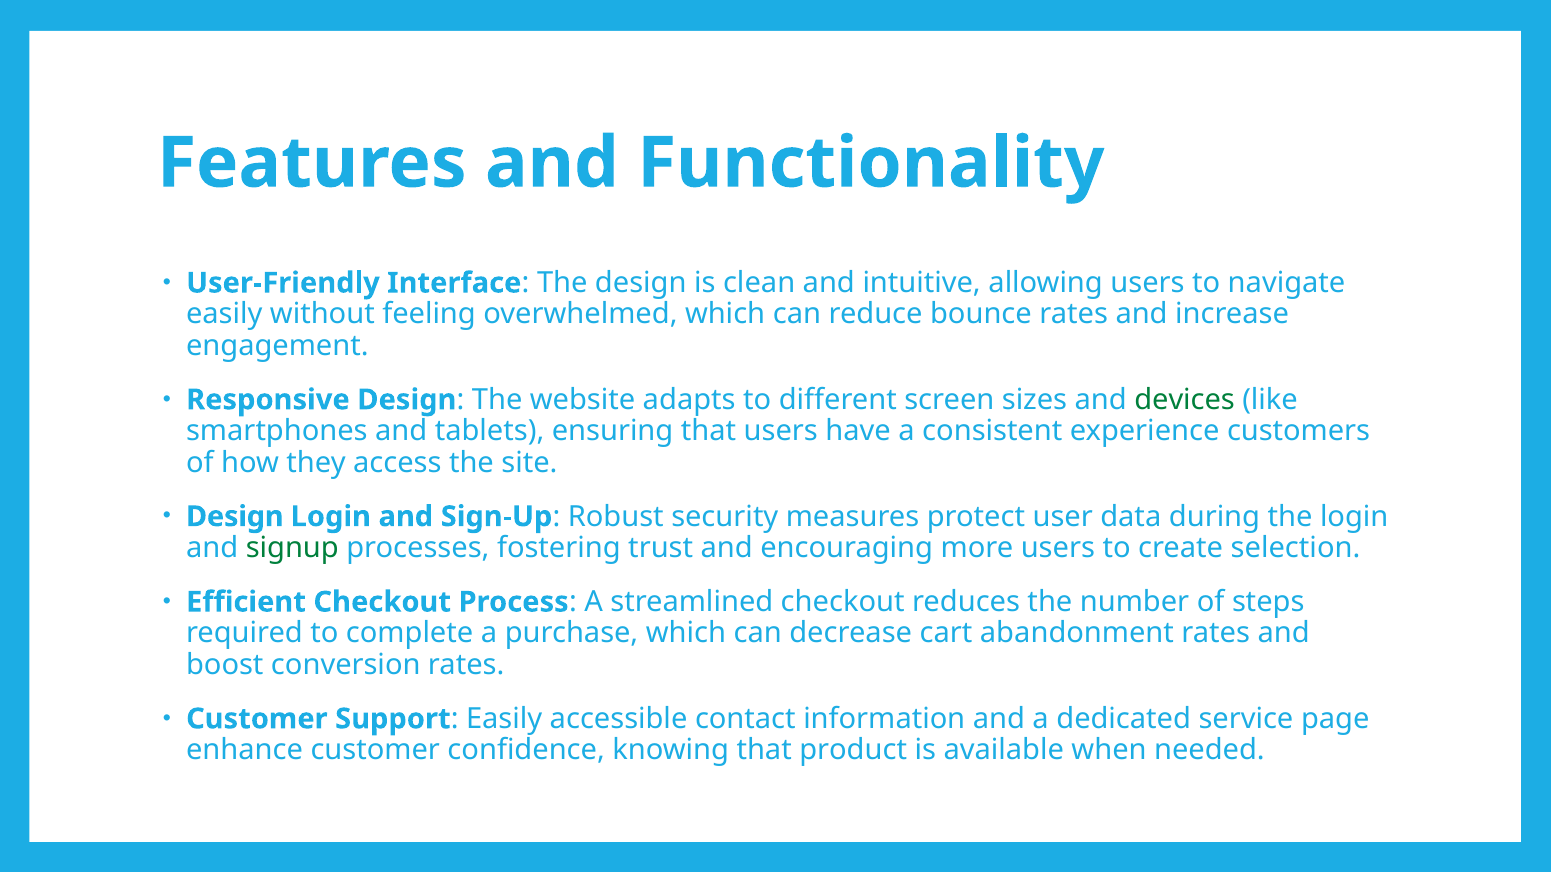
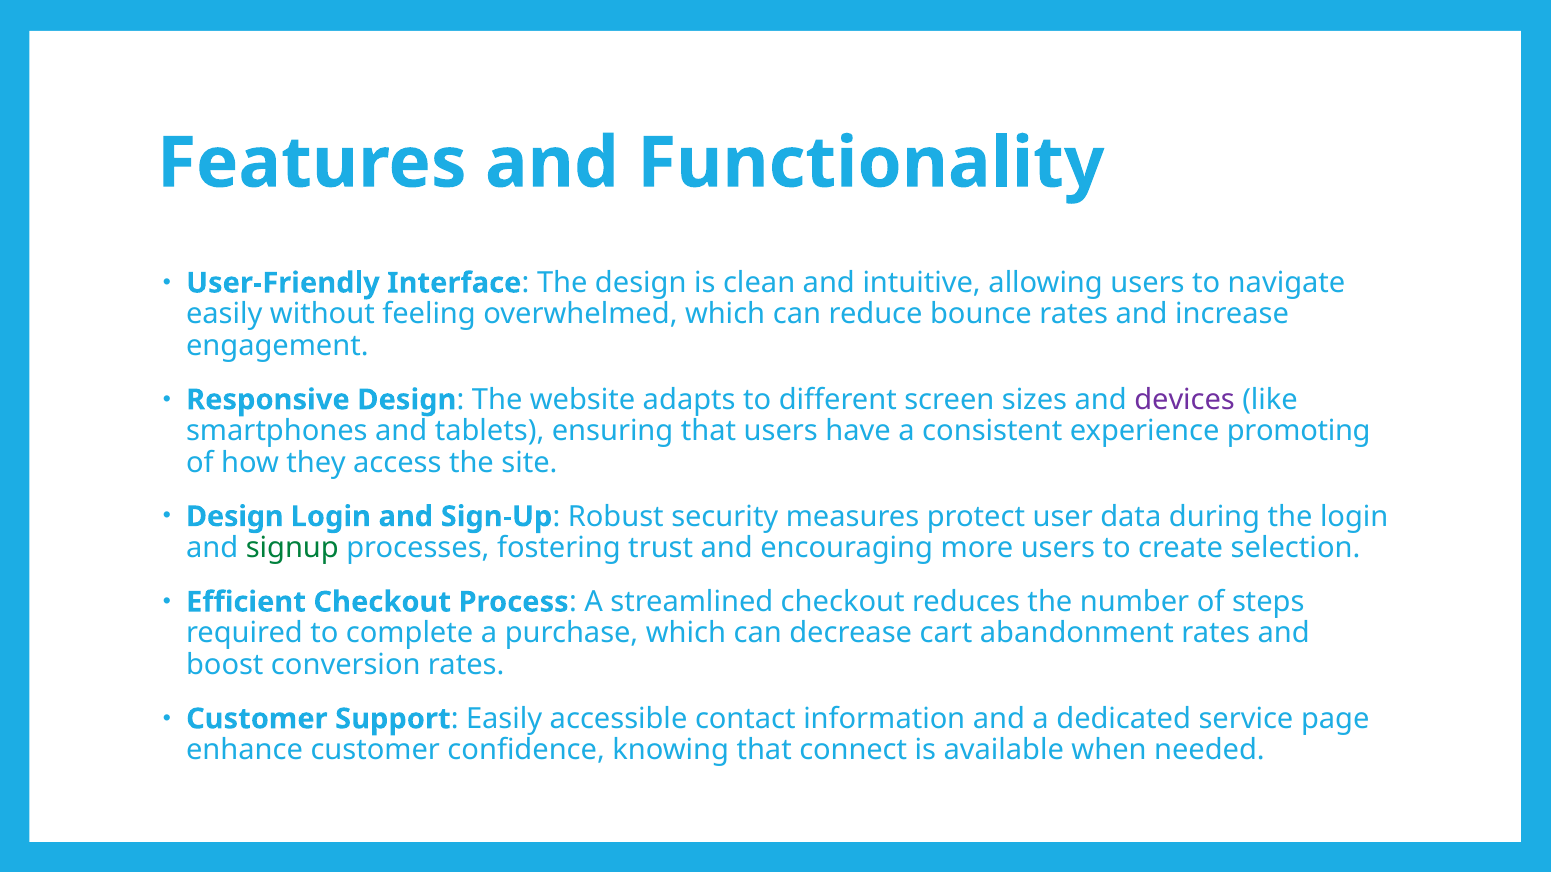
devices colour: green -> purple (1185, 400)
customers: customers -> promoting (1299, 431)
product: product -> connect (853, 751)
